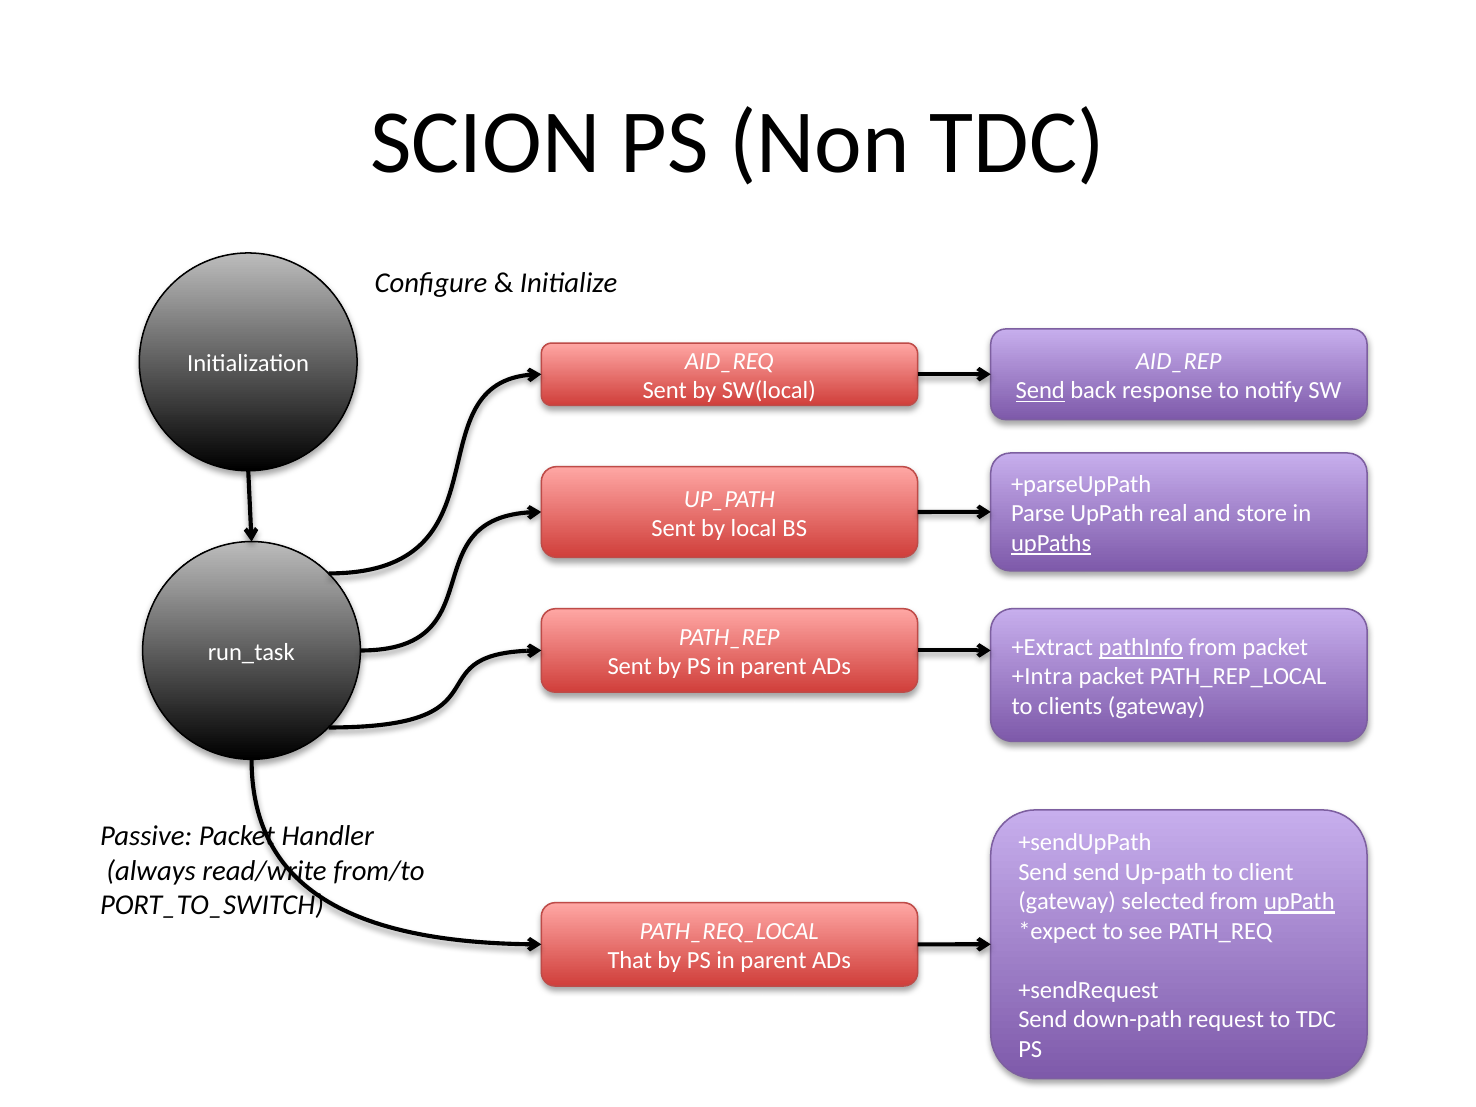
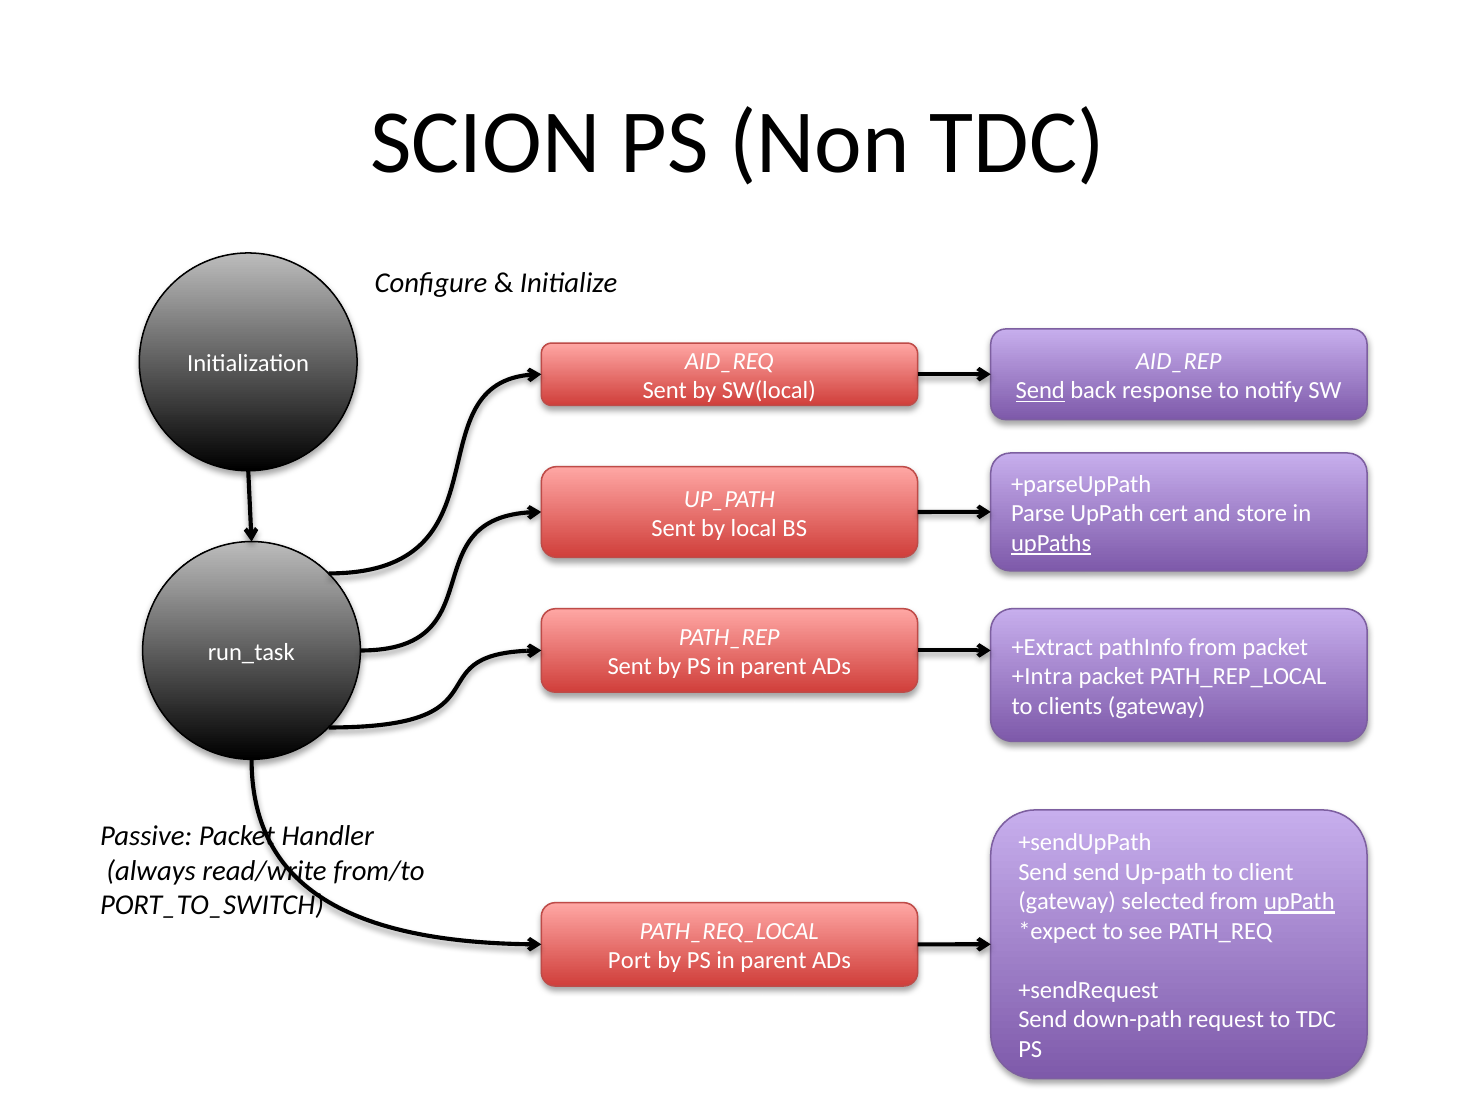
real: real -> cert (1169, 514)
pathInfo underline: present -> none (1141, 647)
That: That -> Port (630, 961)
